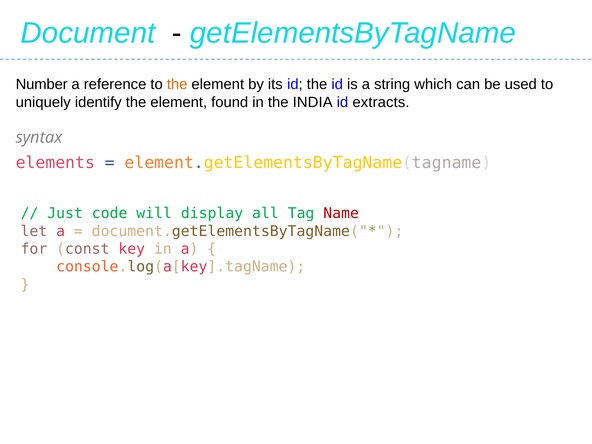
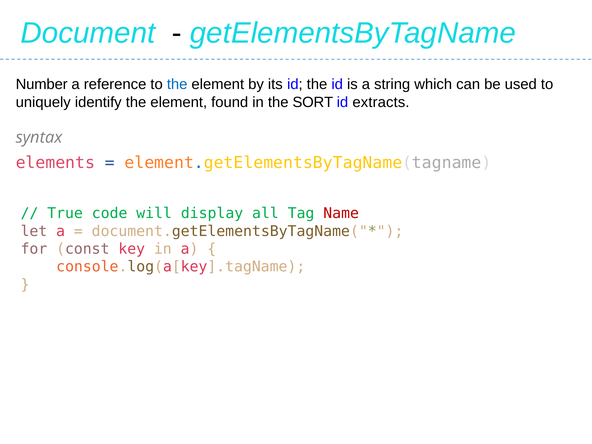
the colour: orange -> blue (177, 84)
INDIA: INDIA -> SORT (313, 102)
Just: Just -> True (65, 213)
